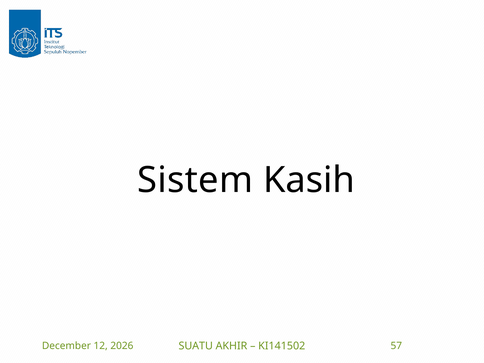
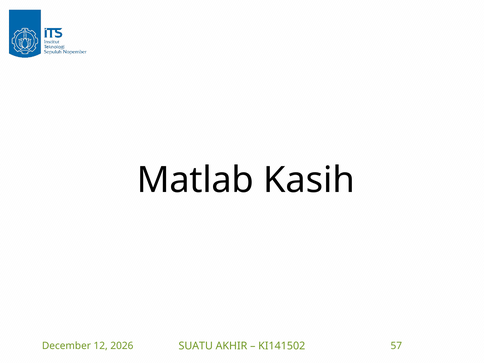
Sistem: Sistem -> Matlab (195, 180)
